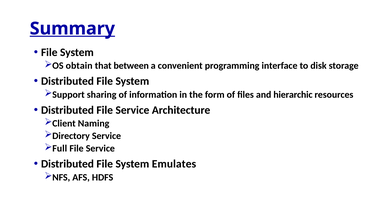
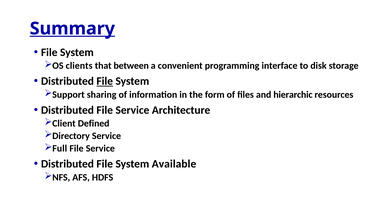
obtain: obtain -> clients (79, 66)
File underline: none -> present (105, 81)
Naming: Naming -> Defined (94, 124)
Emulates: Emulates -> Available (174, 164)
